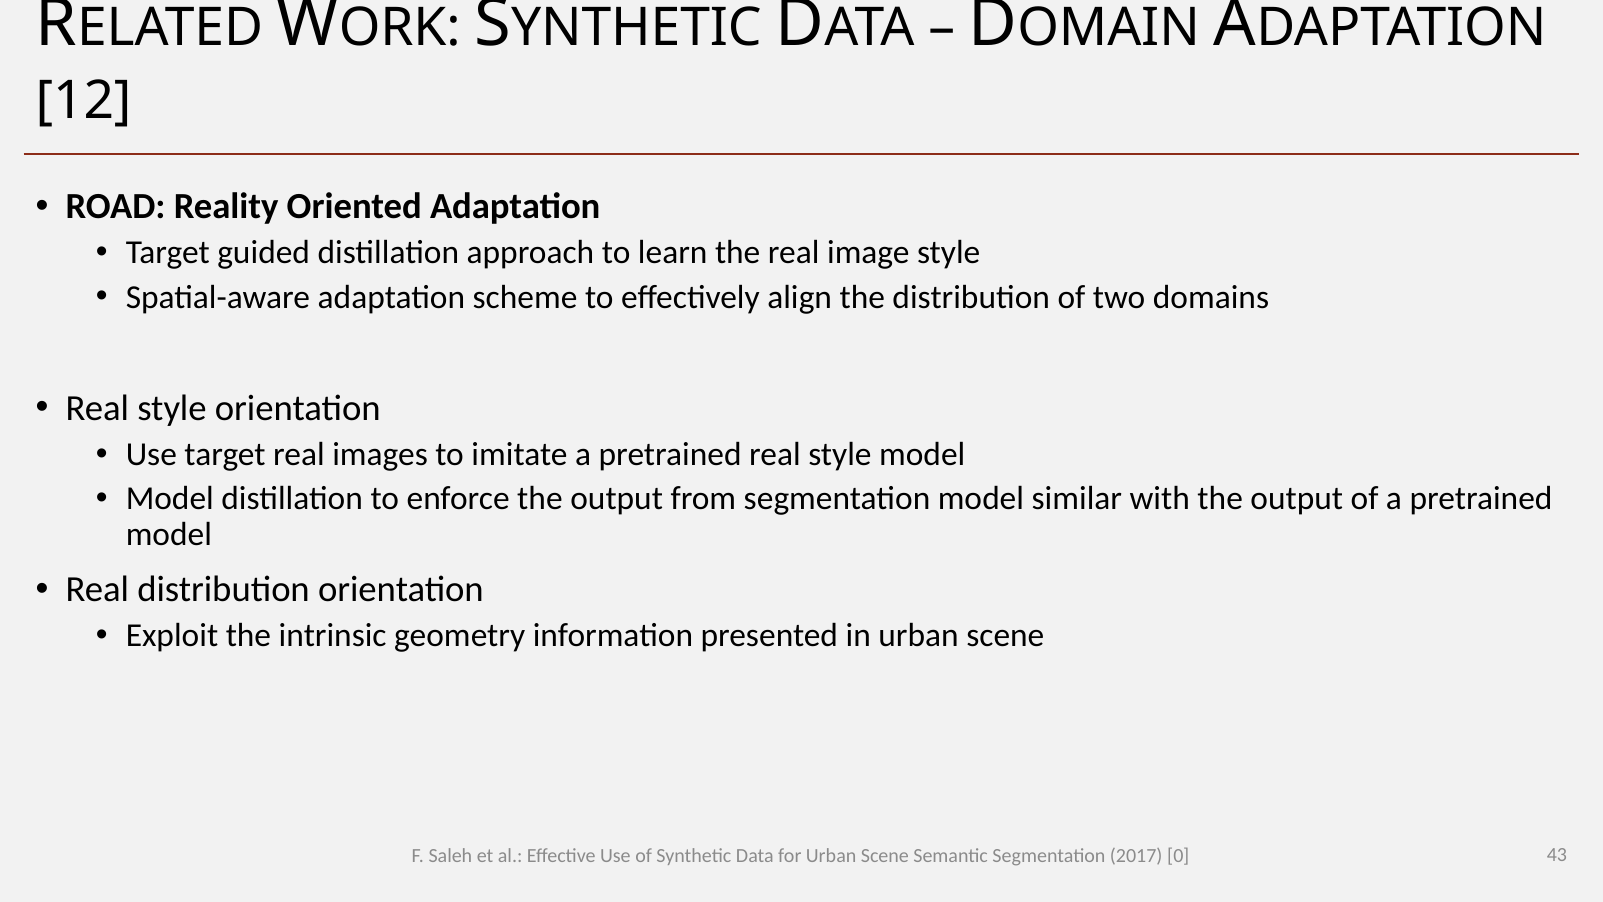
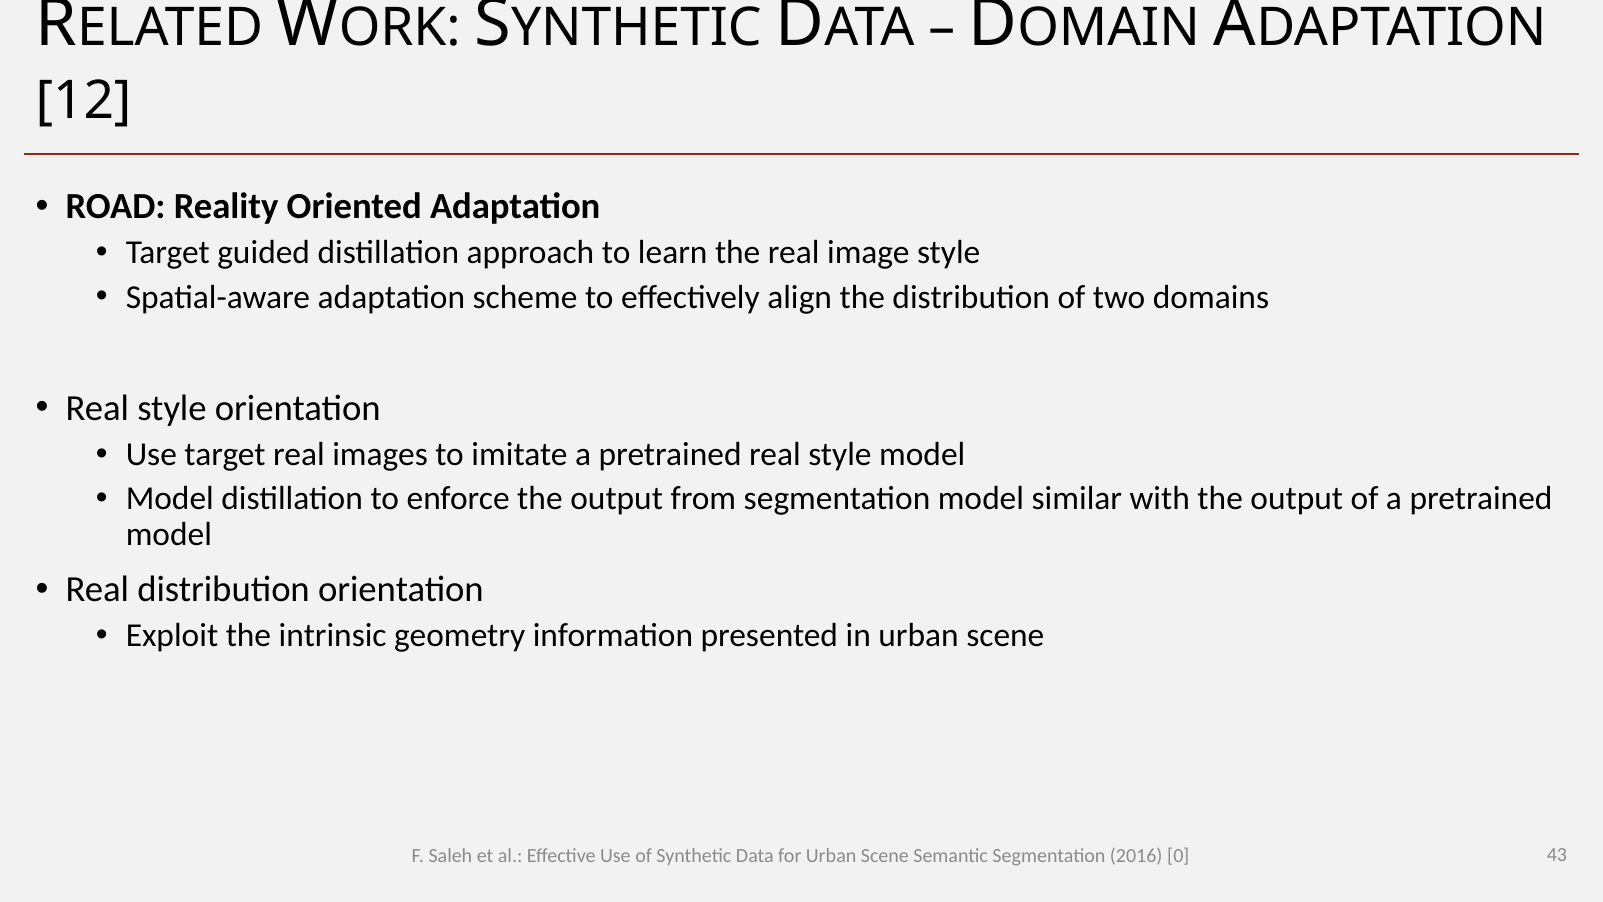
2017: 2017 -> 2016 (1136, 856)
